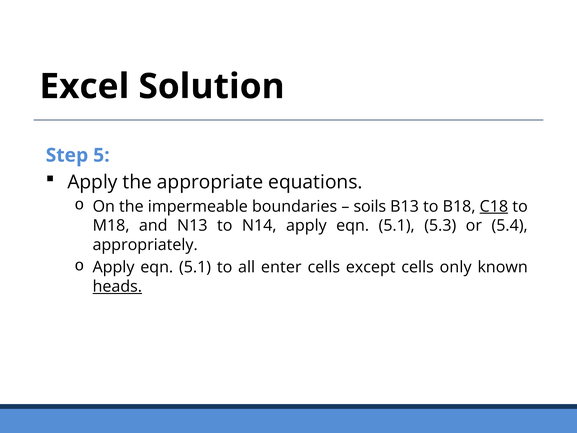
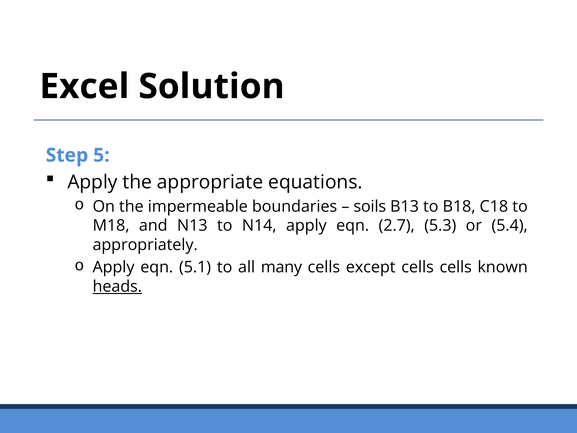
C18 underline: present -> none (494, 206)
N14 apply eqn 5.1: 5.1 -> 2.7 (397, 226)
enter: enter -> many (281, 267)
cells only: only -> cells (456, 267)
